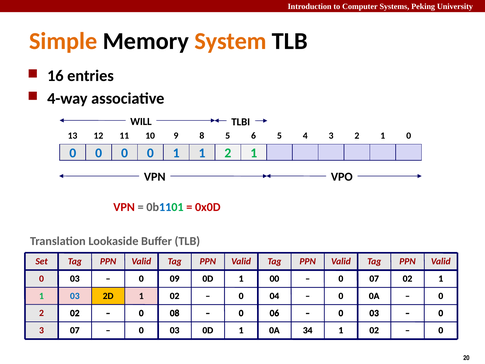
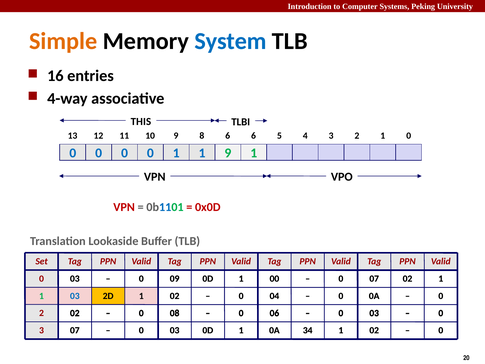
System colour: orange -> blue (231, 41)
WILL: WILL -> THIS (141, 122)
8 5: 5 -> 6 (228, 136)
1 2: 2 -> 9 (228, 153)
